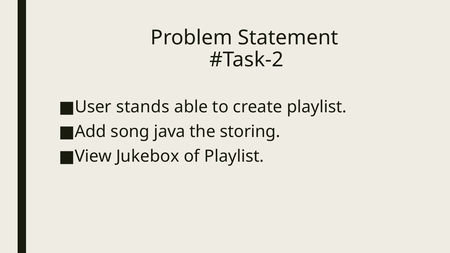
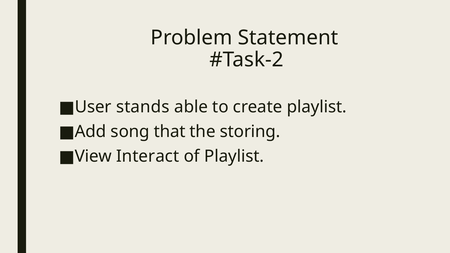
java: java -> that (170, 132)
Jukebox: Jukebox -> Interact (148, 156)
